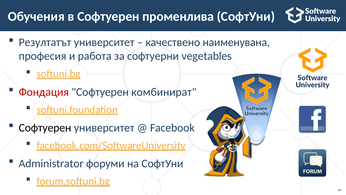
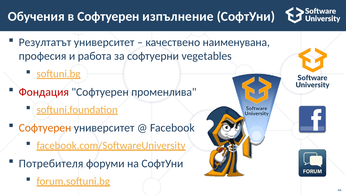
променлива: променлива -> изпълнение (178, 17)
комбинират: комбинират -> променлива (164, 92)
Софтуерен colour: black -> orange (45, 127)
Administrator: Administrator -> Потребителя (51, 163)
